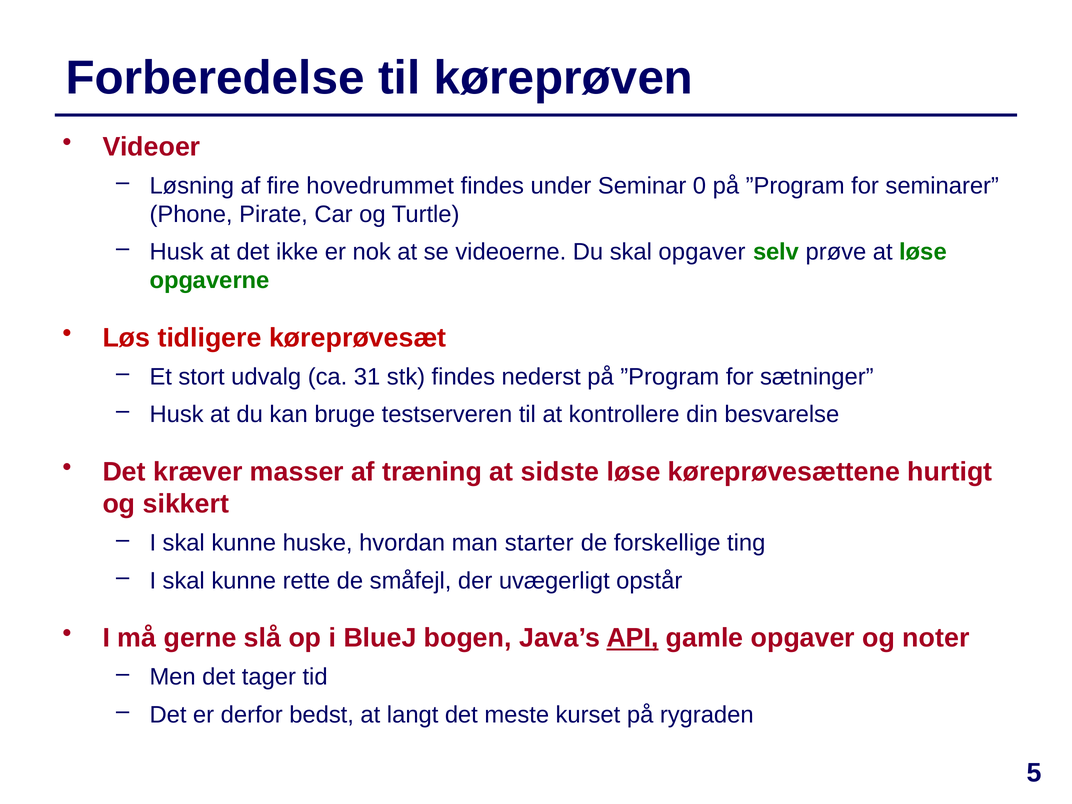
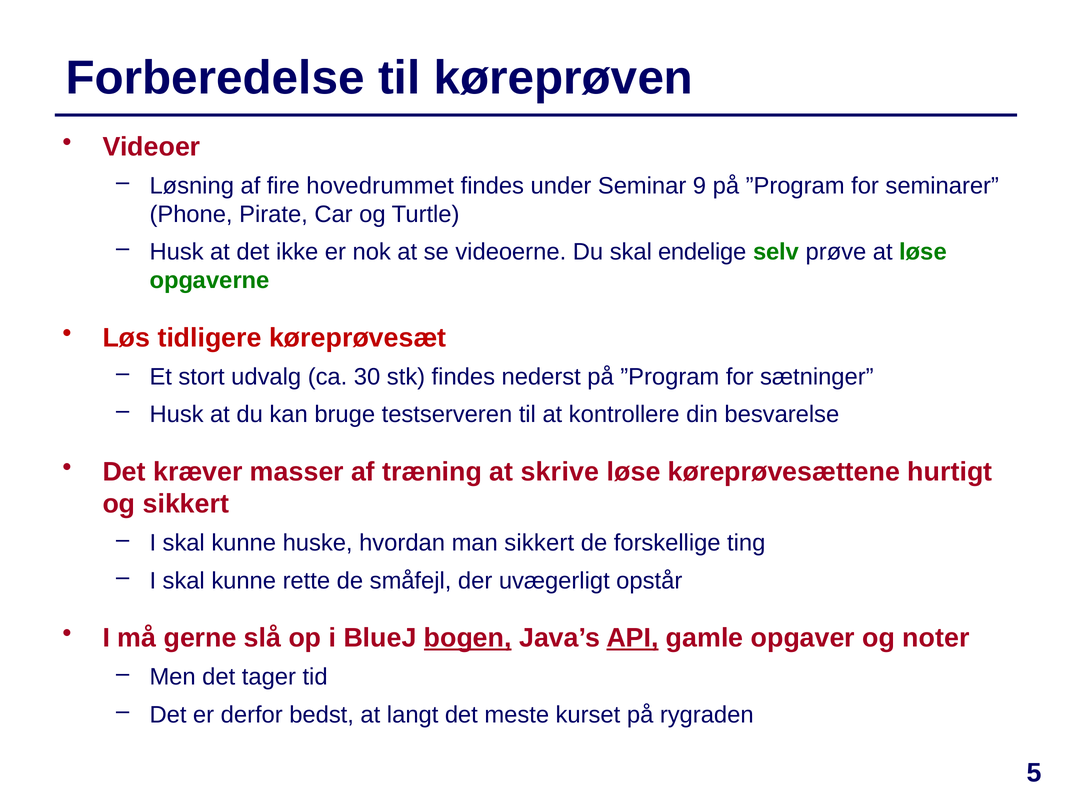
0: 0 -> 9 (699, 186)
skal opgaver: opgaver -> endelige (702, 252)
31: 31 -> 30 (367, 377)
sidste: sidste -> skrive (560, 472)
man starter: starter -> sikkert (539, 543)
bogen underline: none -> present (468, 638)
